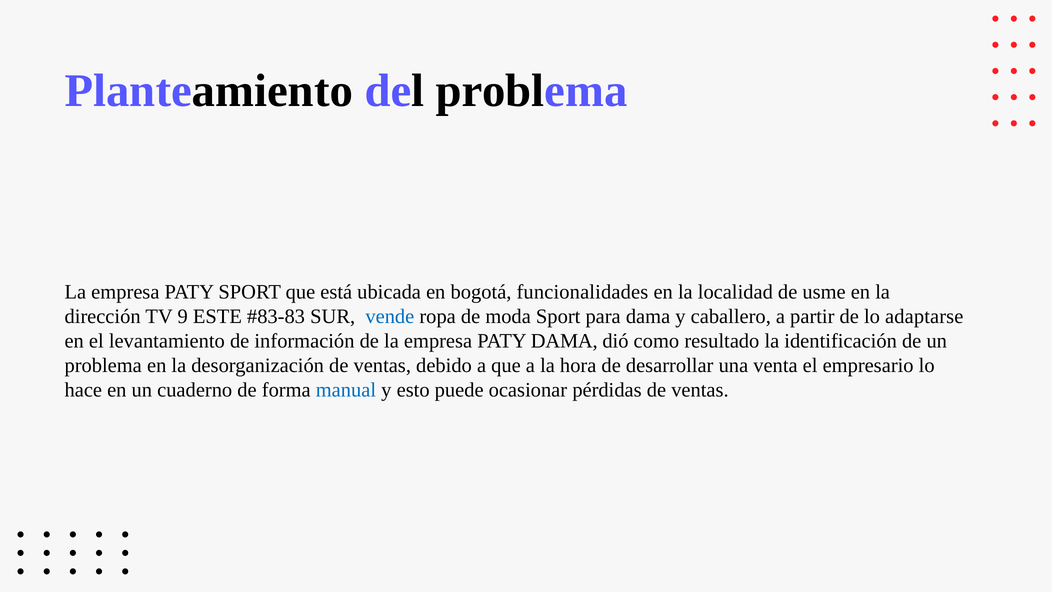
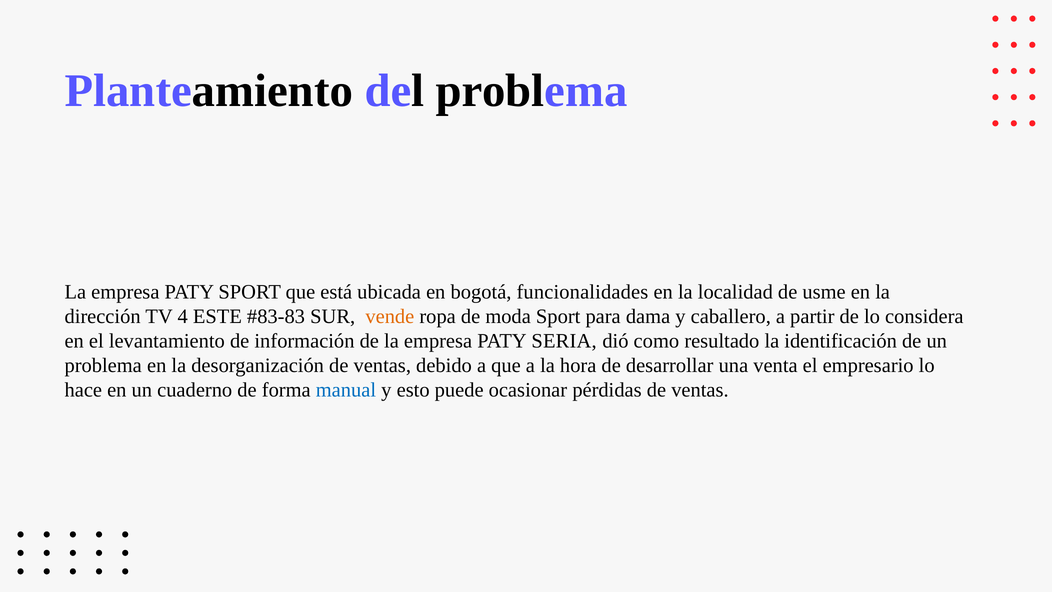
9: 9 -> 4 (183, 316)
vende colour: blue -> orange (390, 316)
adaptarse: adaptarse -> considera (924, 316)
PATY DAMA: DAMA -> SERIA (564, 341)
